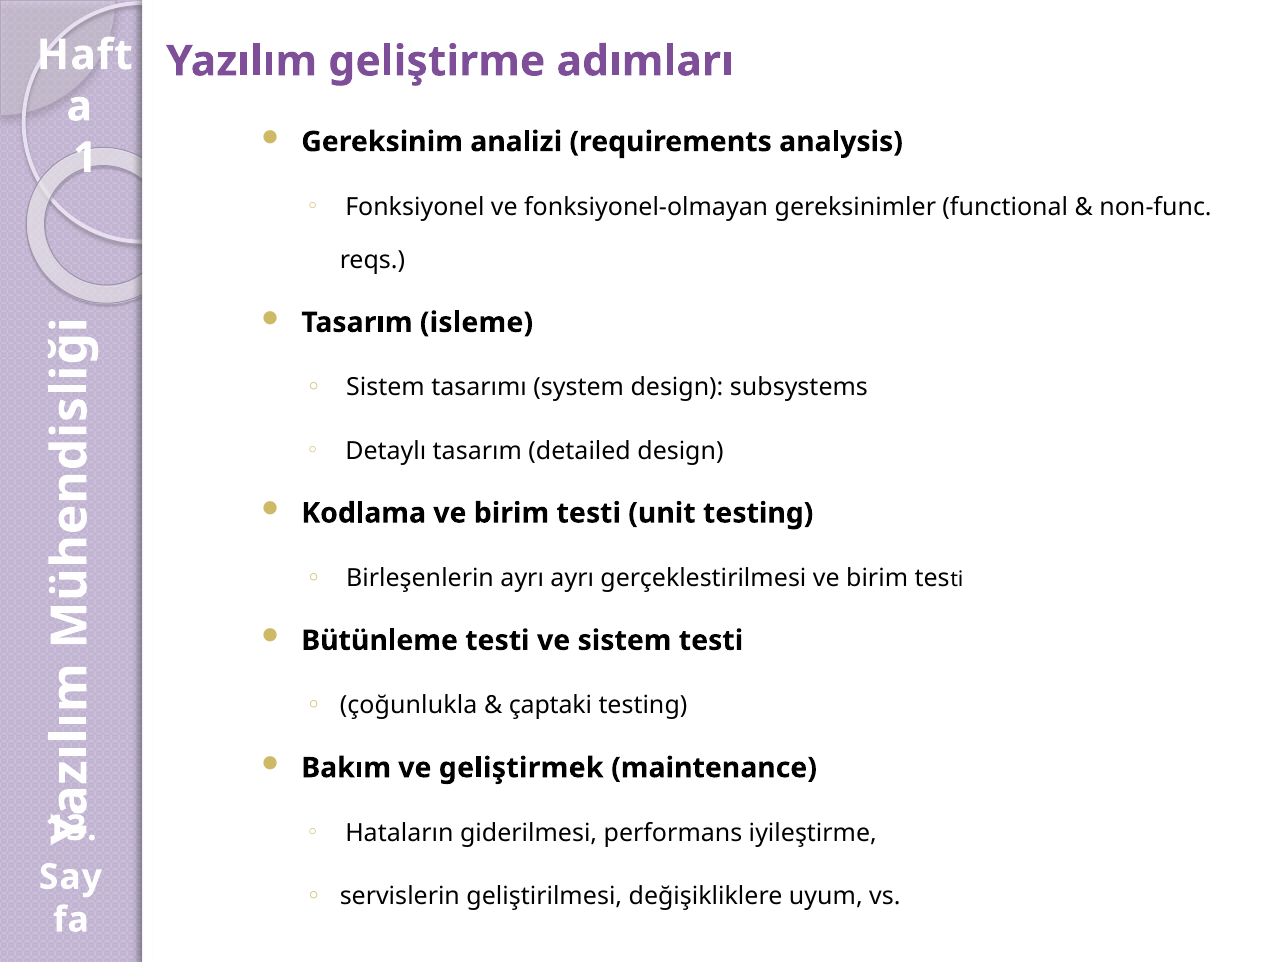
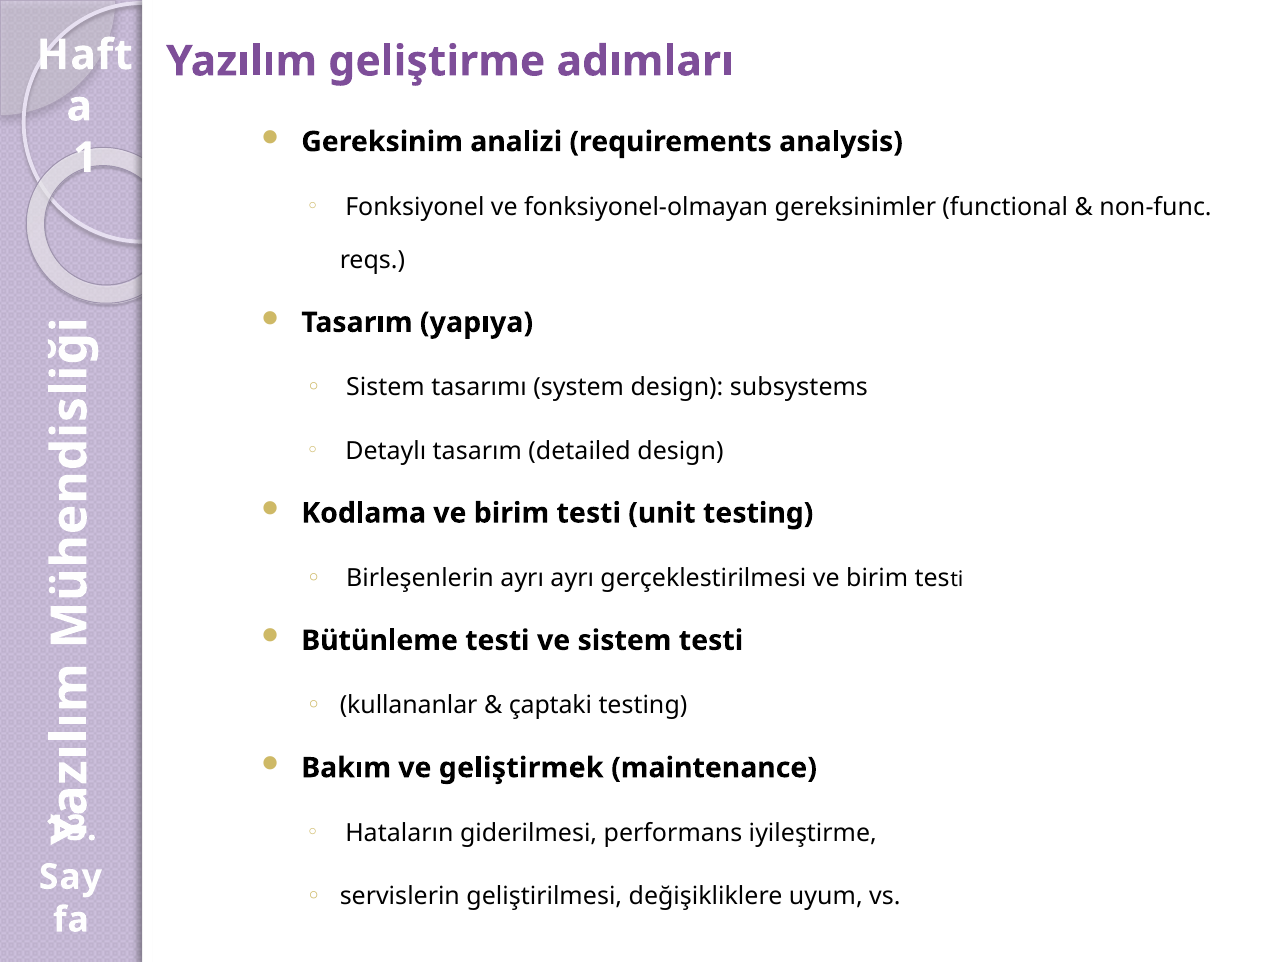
isleme: isleme -> yapıya (477, 323)
çoğunlukla: çoğunlukla -> kullananlar (409, 706)
